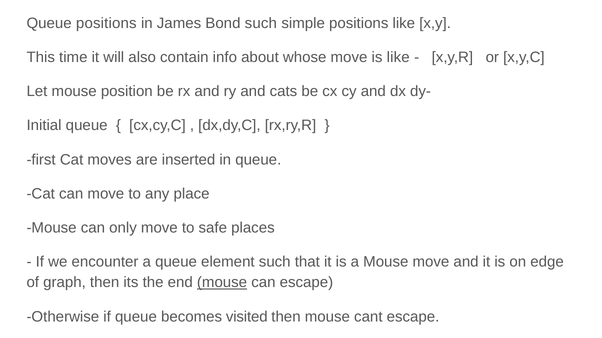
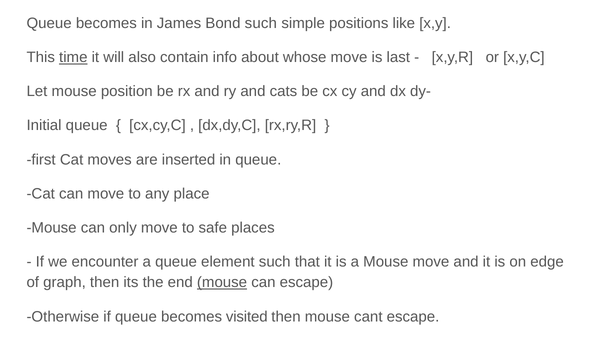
positions: positions -> becomes (106, 23)
time underline: none -> present (73, 57)
is like: like -> last (398, 57)
